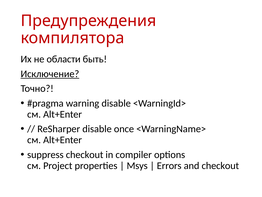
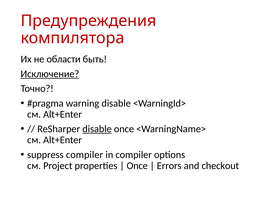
disable underline: none -> present (97, 129)
suppress checkout: checkout -> compiler (85, 154)
Msys: Msys -> Once (137, 165)
